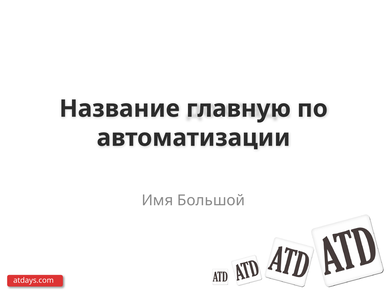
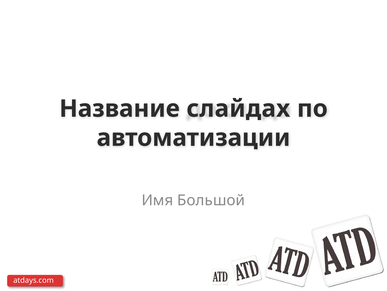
главную: главную -> слайдах (238, 108)
